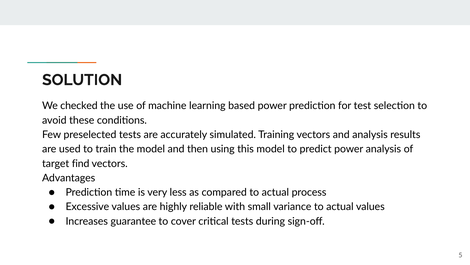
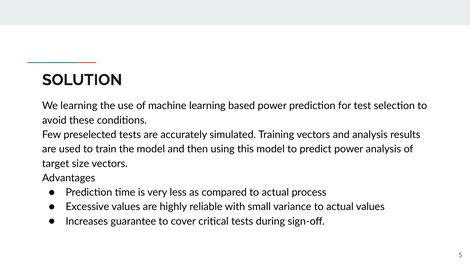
We checked: checked -> learning (79, 106)
find: find -> size (81, 163)
